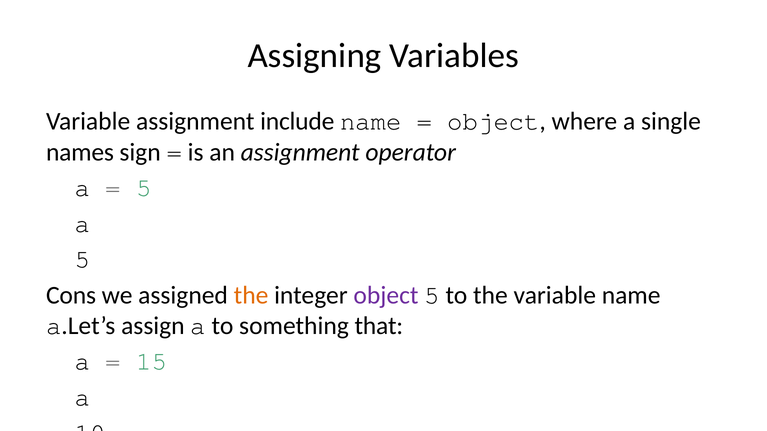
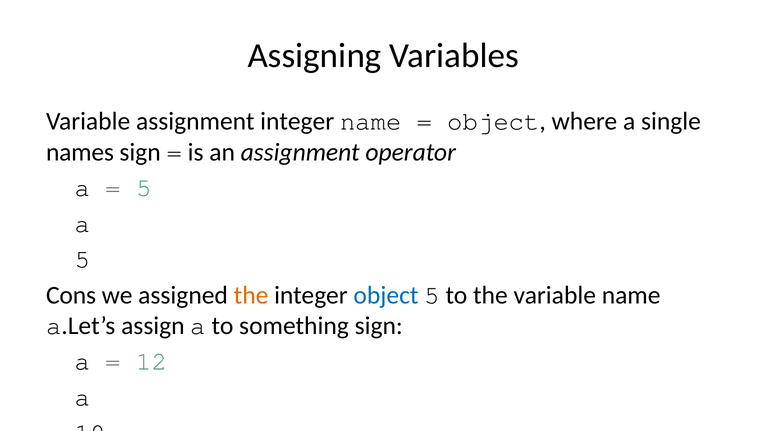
assignment include: include -> integer (297, 122)
object colour: purple -> blue (386, 295)
something that: that -> sign (379, 326)
15: 15 -> 12 (152, 362)
